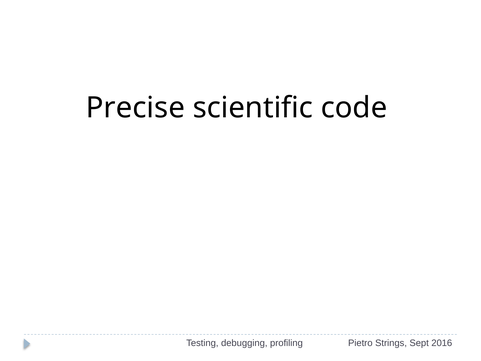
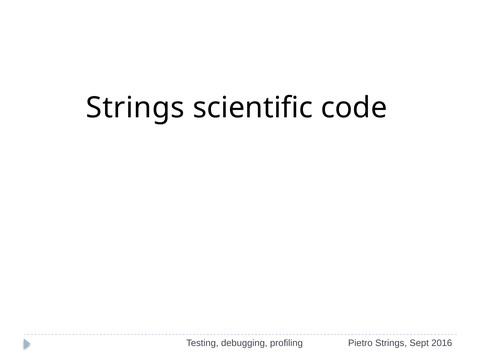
Precise: Precise -> Strings (135, 108)
